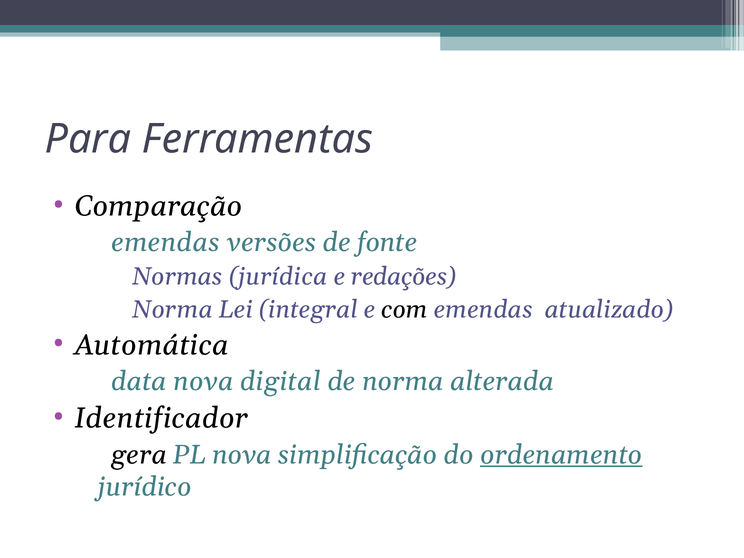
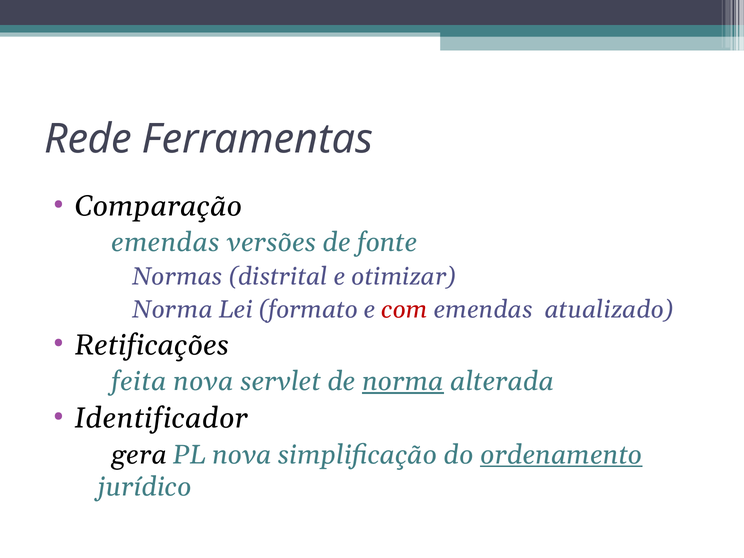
Para: Para -> Rede (88, 139)
jurídica: jurídica -> distrital (278, 277)
redações: redações -> otimizar (404, 277)
integral: integral -> formato (308, 309)
com colour: black -> red (405, 309)
Automática: Automática -> Retificações (152, 345)
data: data -> feita (139, 381)
digital: digital -> servlet (281, 381)
norma underline: none -> present (403, 381)
